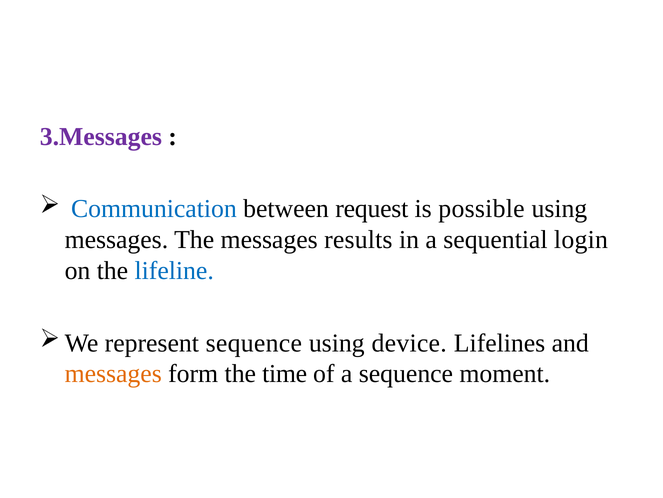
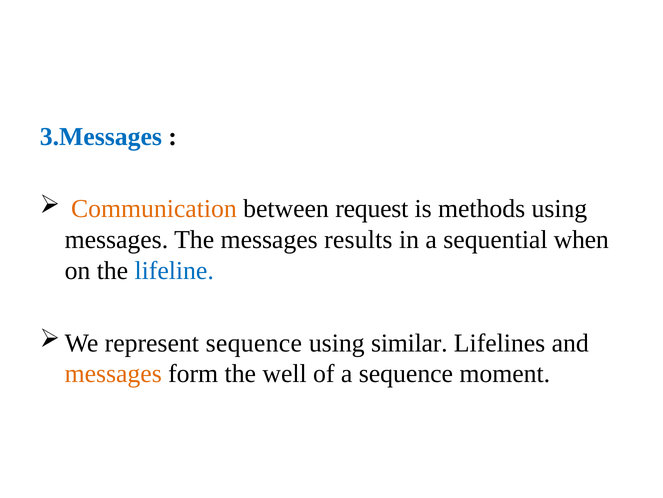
3.Messages colour: purple -> blue (101, 137)
Communication colour: blue -> orange (154, 209)
possible: possible -> methods (482, 209)
login: login -> when (581, 240)
device: device -> similar (409, 343)
time: time -> well (285, 373)
